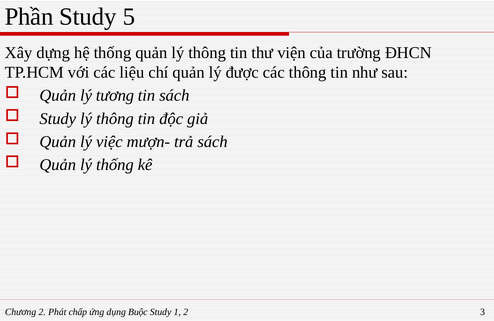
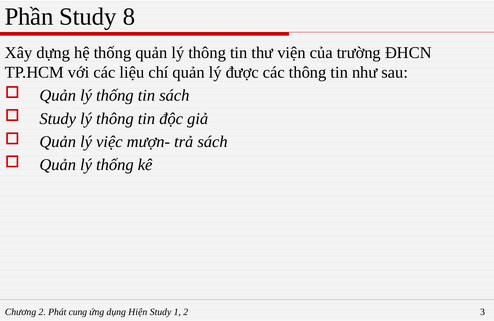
5: 5 -> 8 (129, 17)
tương: tương -> thống (115, 96)
chấp: chấp -> cung (78, 312)
Buộc: Buộc -> Hiện (138, 312)
